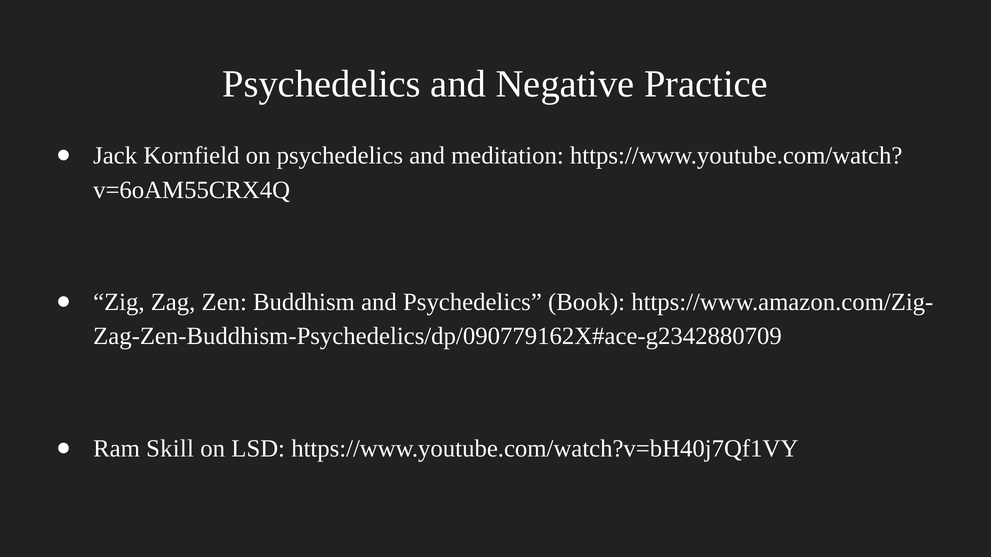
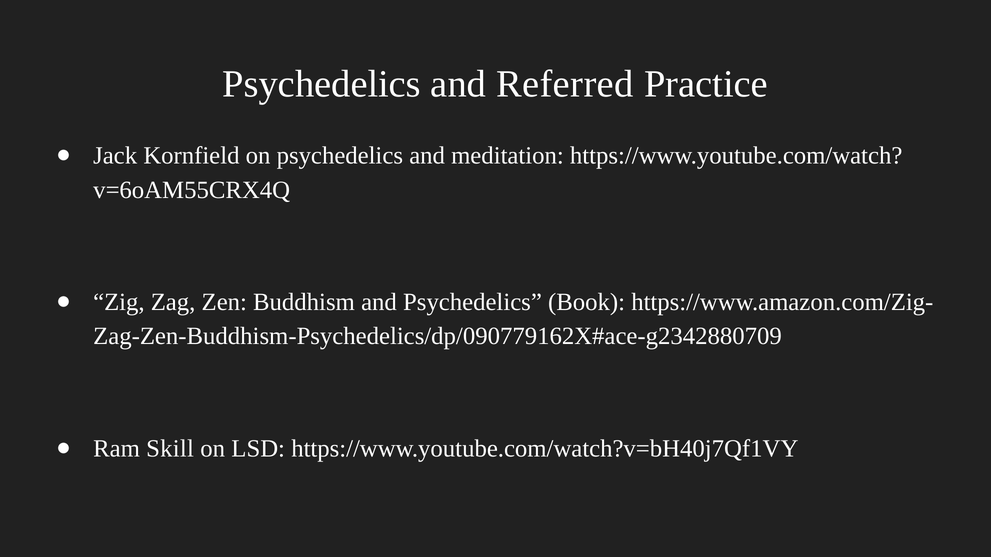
Negative: Negative -> Referred (565, 84)
